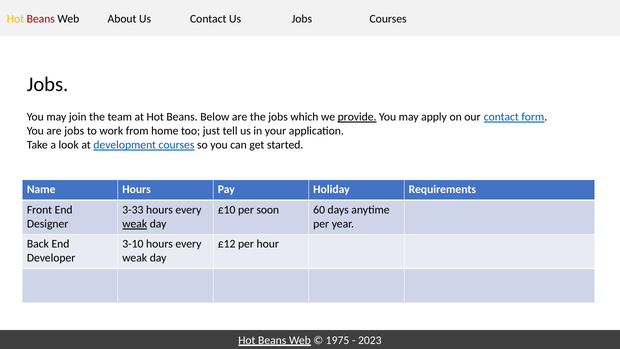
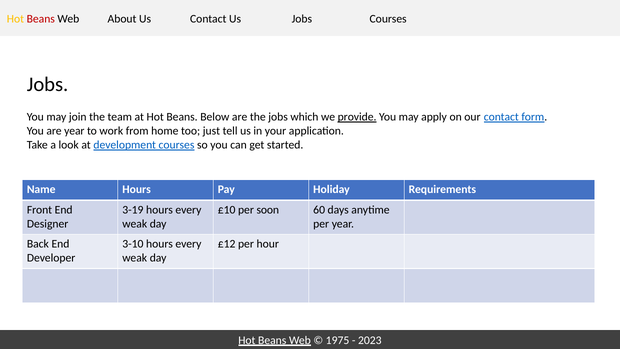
are jobs: jobs -> year (74, 131)
3-33: 3-33 -> 3-19 (133, 210)
weak underline: present -> none (135, 224)
